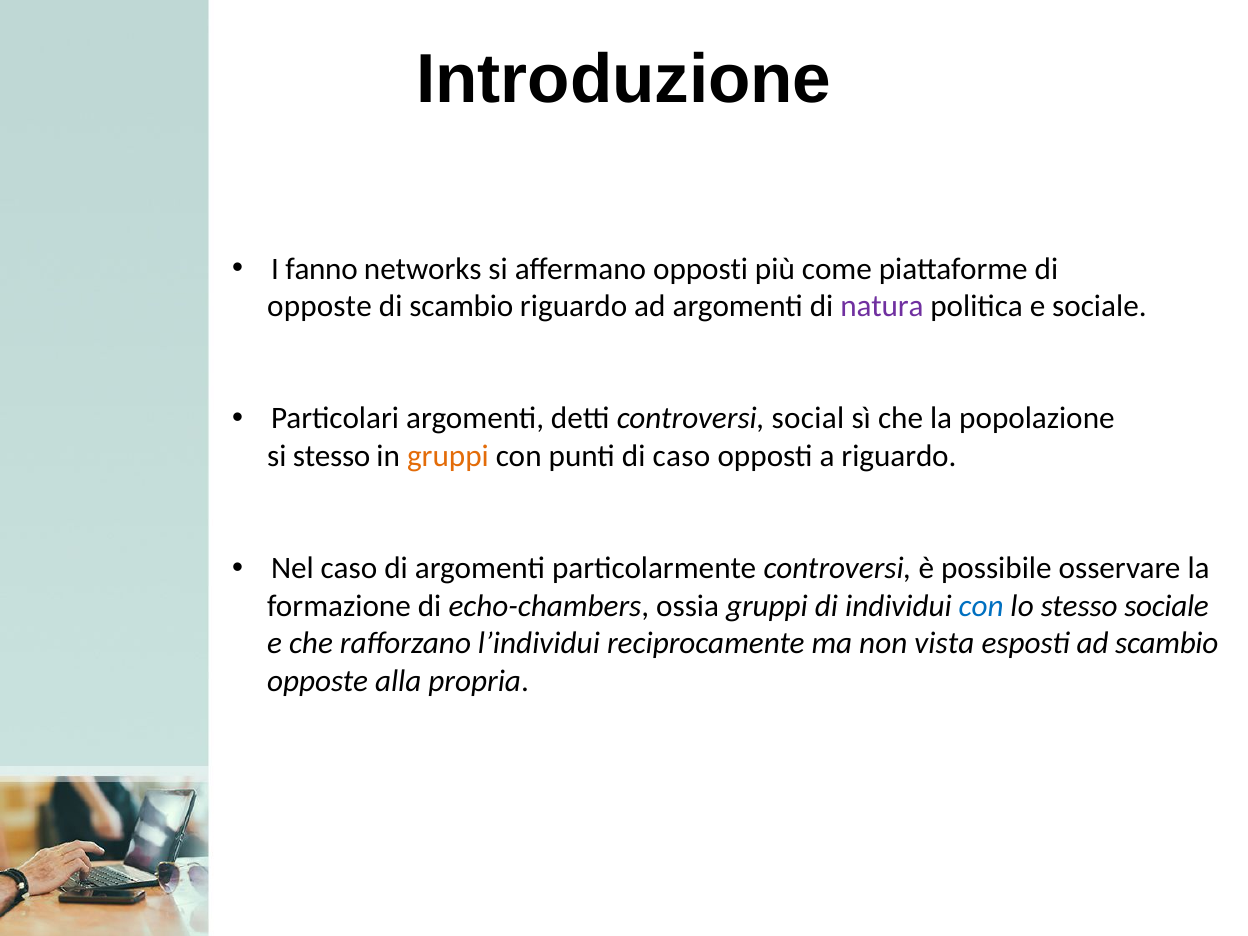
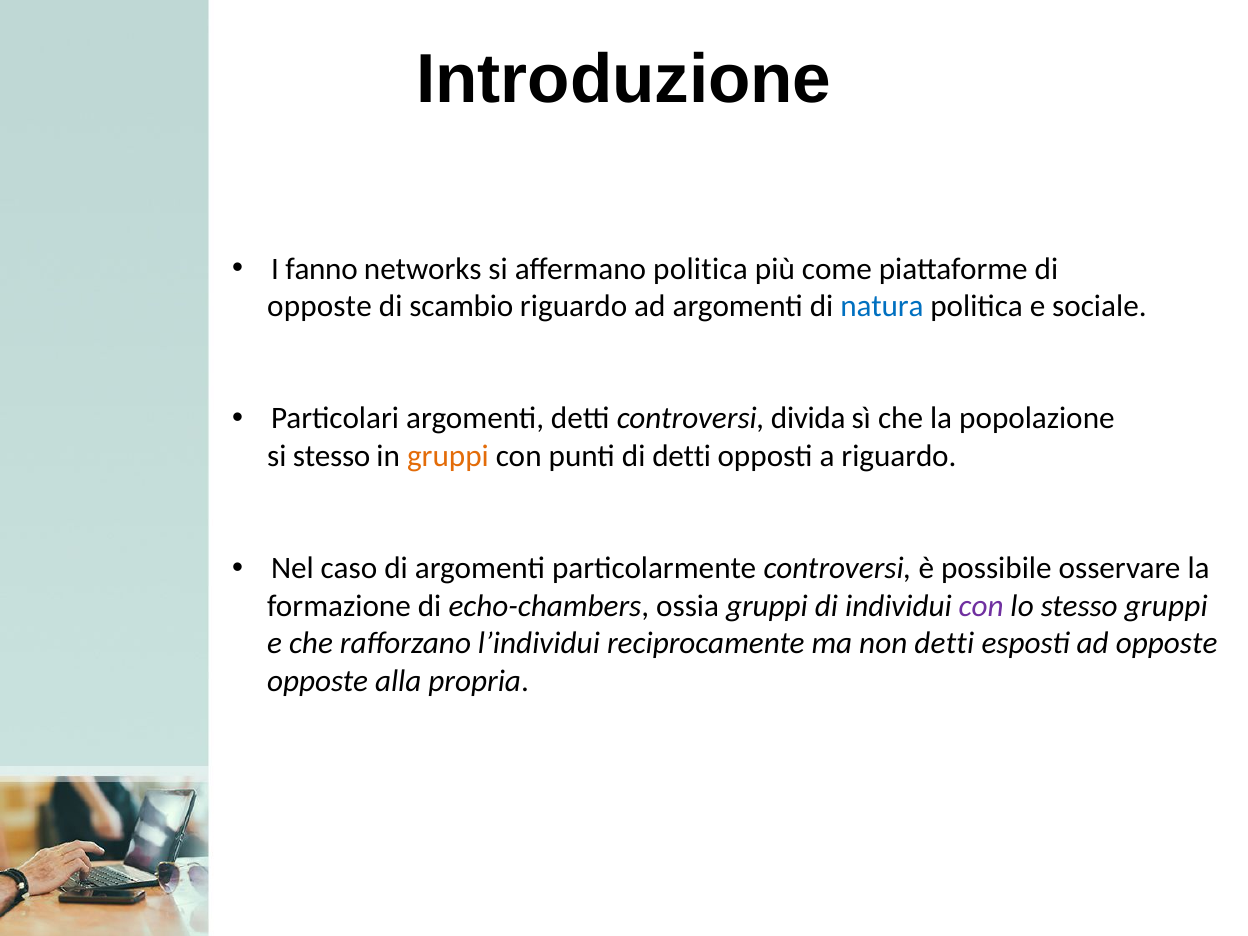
affermano opposti: opposti -> politica (701, 269)
natura colour: purple -> blue (882, 306)
social: social -> divida (808, 419)
di caso: caso -> detti (682, 456)
con colour: blue -> purple (981, 606)
stesso sociale: sociale -> gruppi (1166, 606)
non vista: vista -> detti (944, 643)
ad scambio: scambio -> opposte (1167, 643)
